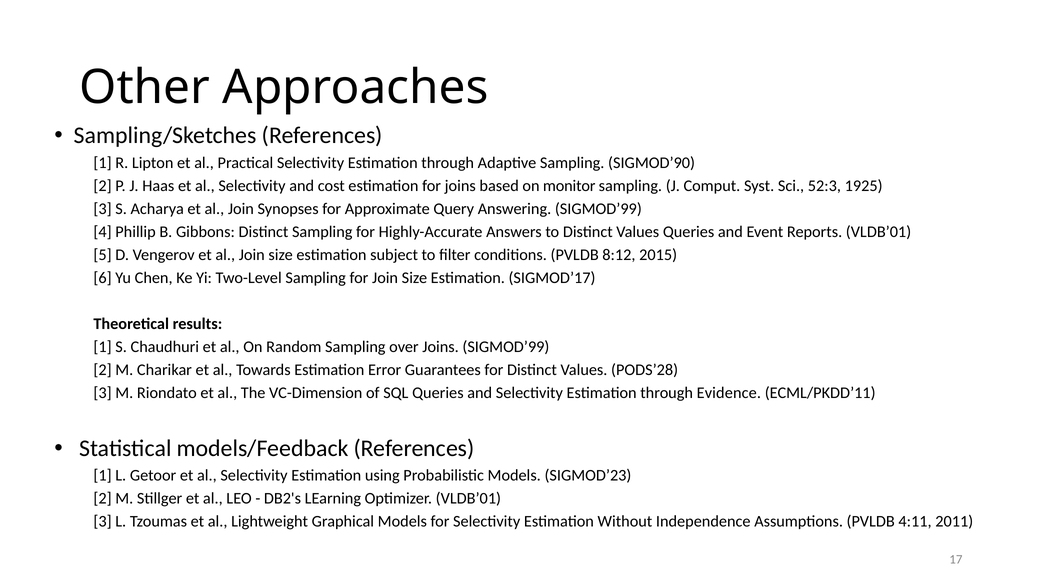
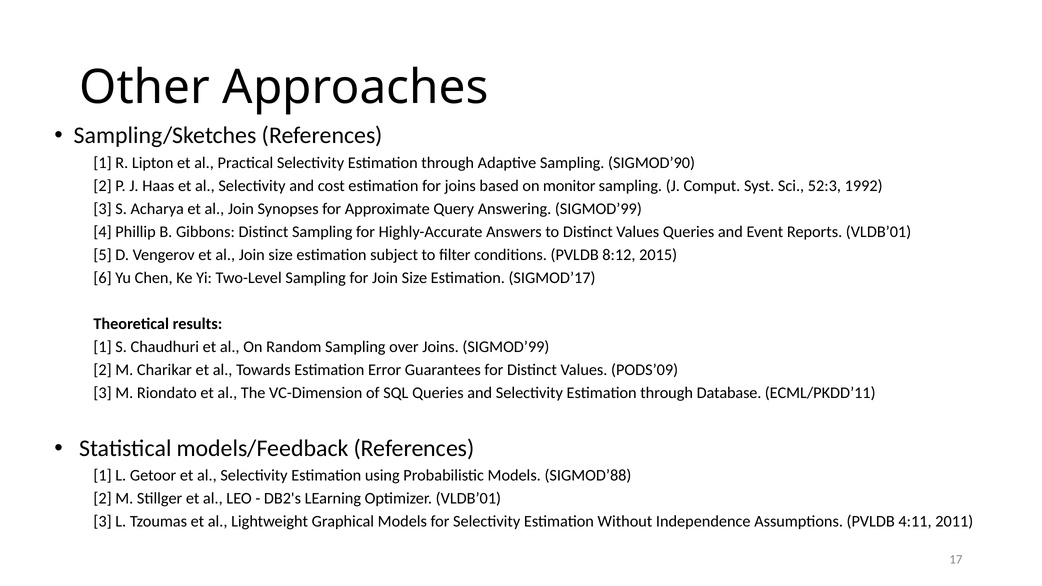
1925: 1925 -> 1992 (864, 186)
PODS’28: PODS’28 -> PODS’09 (645, 370)
Evidence: Evidence -> Database (729, 393)
SIGMOD’23: SIGMOD’23 -> SIGMOD’88 (588, 475)
